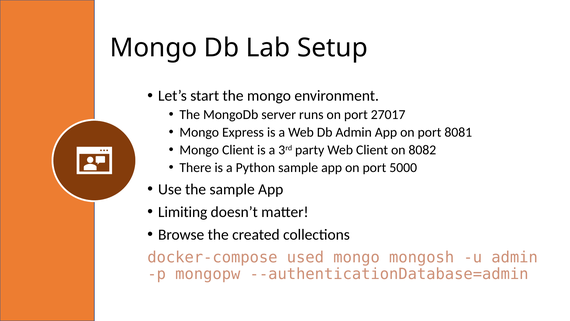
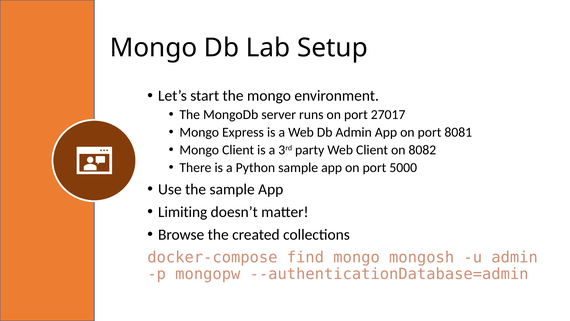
used: used -> find (305, 257)
